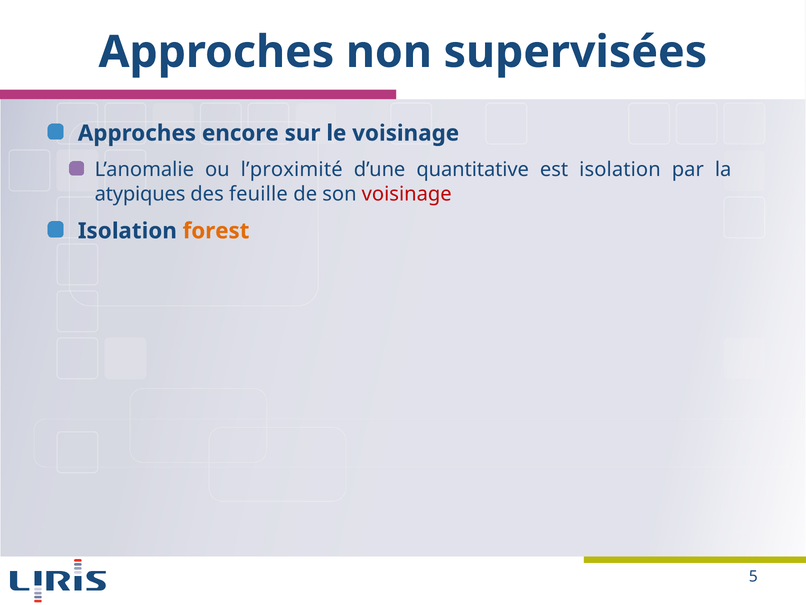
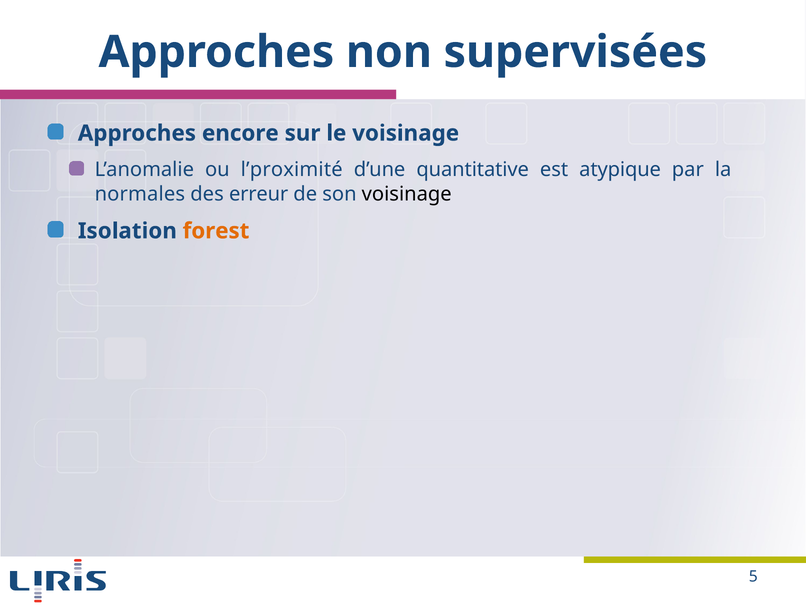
est isolation: isolation -> atypique (620, 170)
atypiques: atypiques -> normales (140, 194)
feuille: feuille -> erreur (259, 194)
voisinage colour: red -> black (407, 194)
